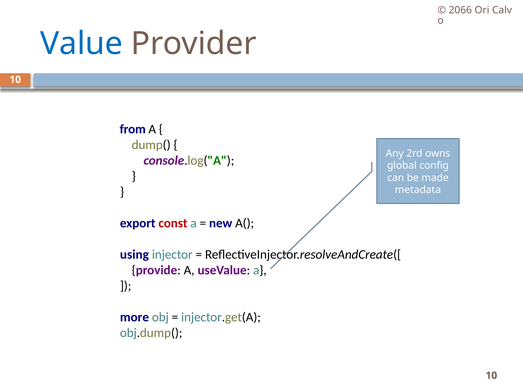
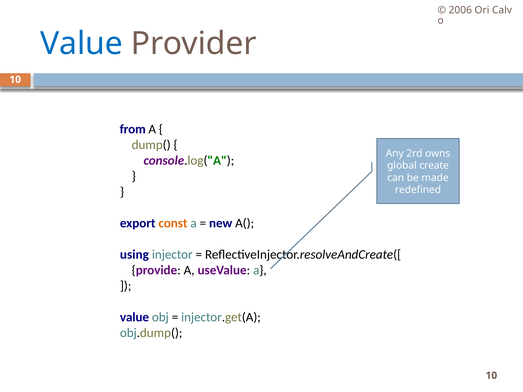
2066: 2066 -> 2006 (460, 10)
config: config -> create (434, 166)
metadata: metadata -> redefined (418, 190)
const colour: red -> orange (173, 223)
more: more -> value (134, 317)
